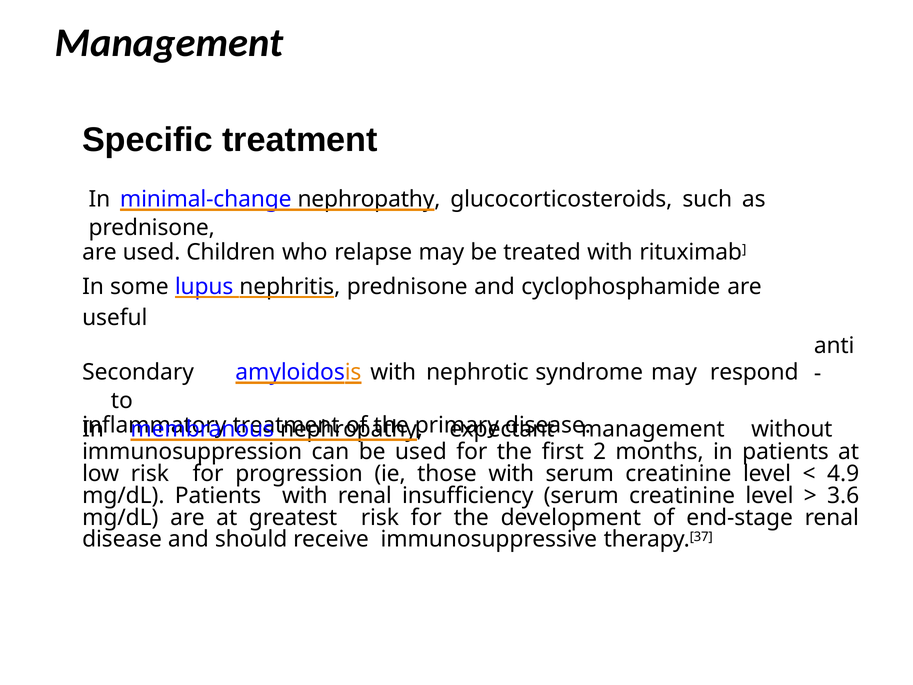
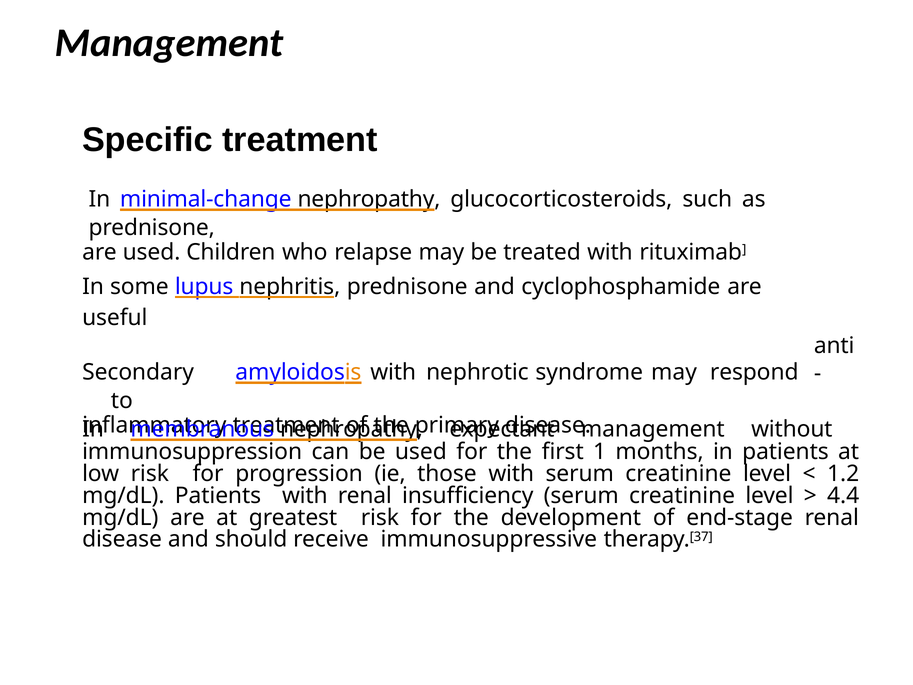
2: 2 -> 1 (600, 452)
4.9: 4.9 -> 1.2 (843, 473)
3.6: 3.6 -> 4.4 (843, 495)
